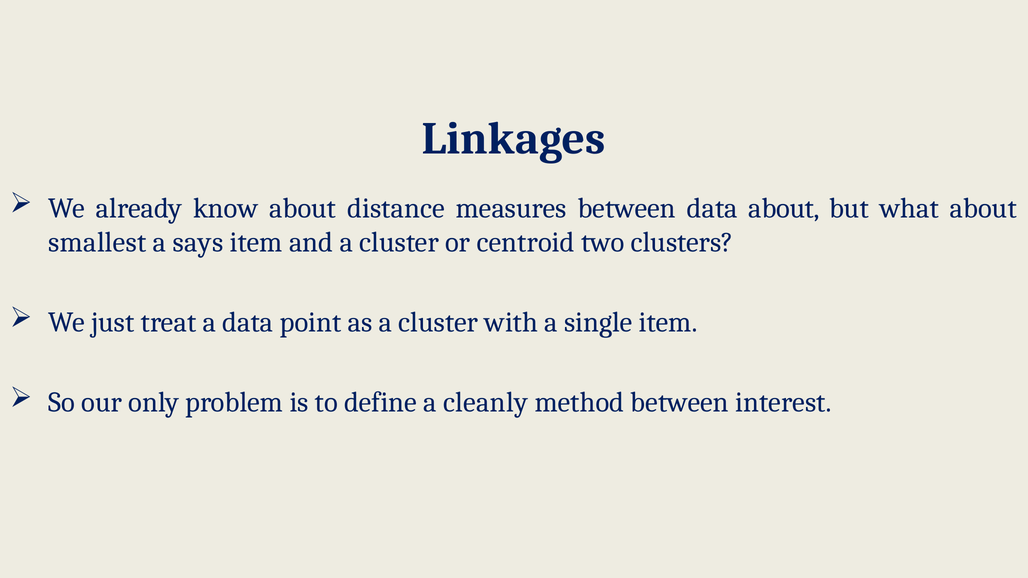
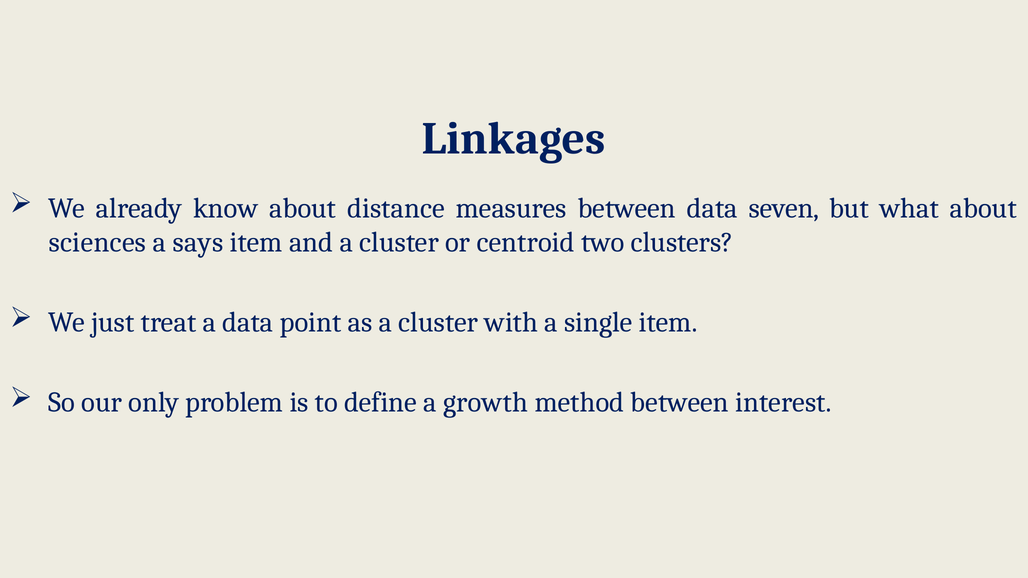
data about: about -> seven (784, 208)
smallest: smallest -> sciences (97, 243)
cleanly: cleanly -> growth (486, 403)
